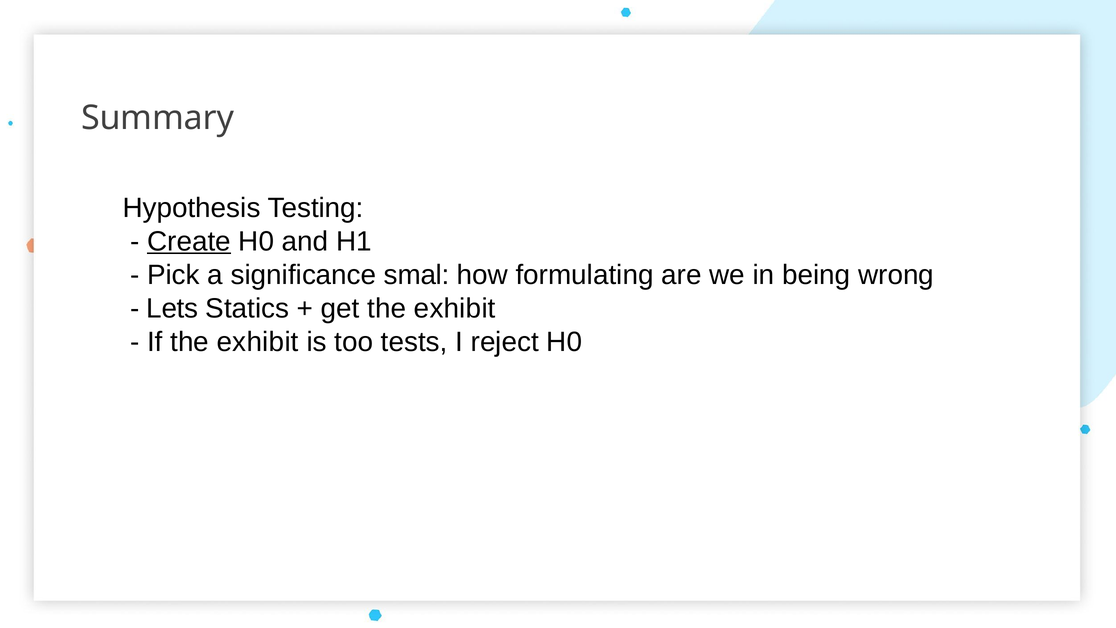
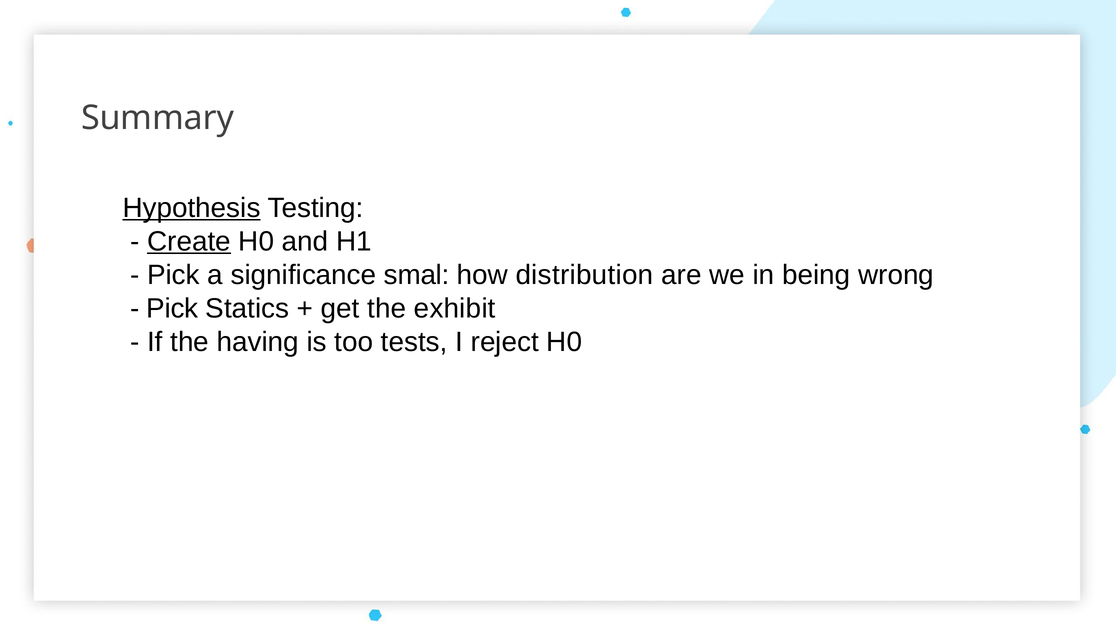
Hypothesis underline: none -> present (192, 208)
formulating: formulating -> distribution (584, 275)
Lets: Lets -> Pick (172, 308)
If the exhibit: exhibit -> having (258, 342)
